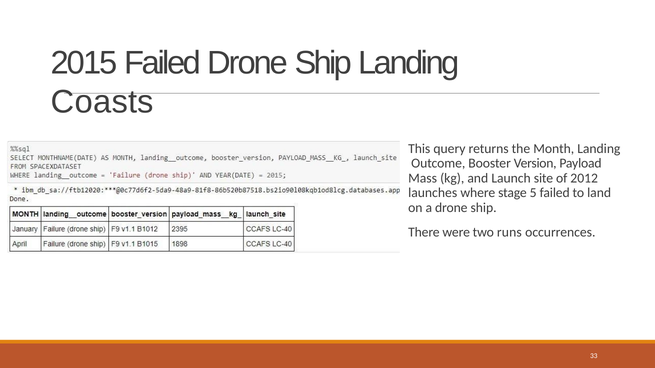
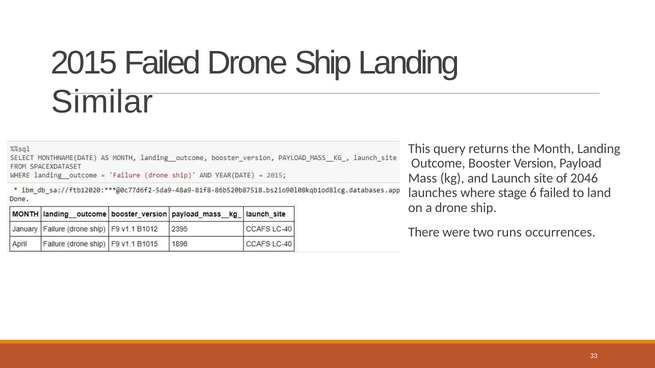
Coasts: Coasts -> Similar (102, 102)
2012: 2012 -> 2046 (584, 178)
5: 5 -> 6 (533, 193)
